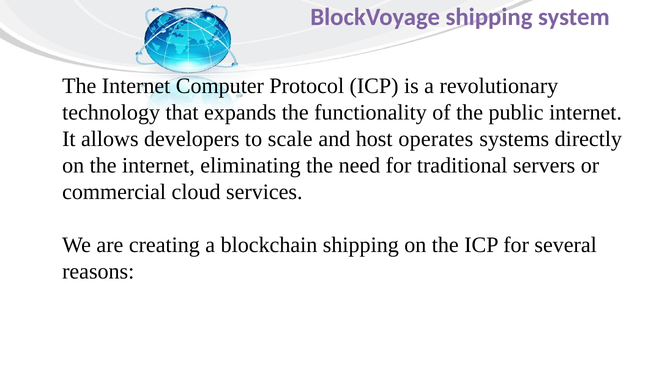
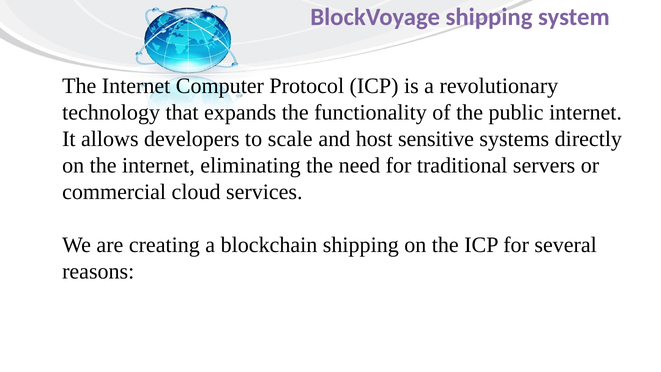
operates: operates -> sensitive (436, 139)
